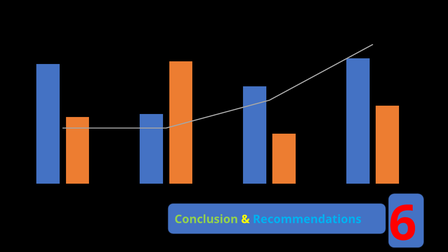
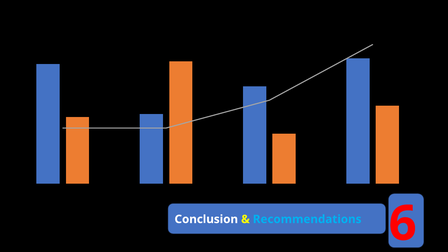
Conclusion colour: light green -> white (206, 219)
